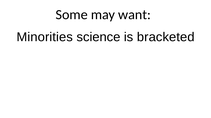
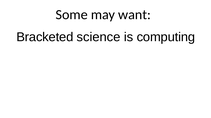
Minorities: Minorities -> Bracketed (45, 37)
bracketed: bracketed -> computing (166, 37)
